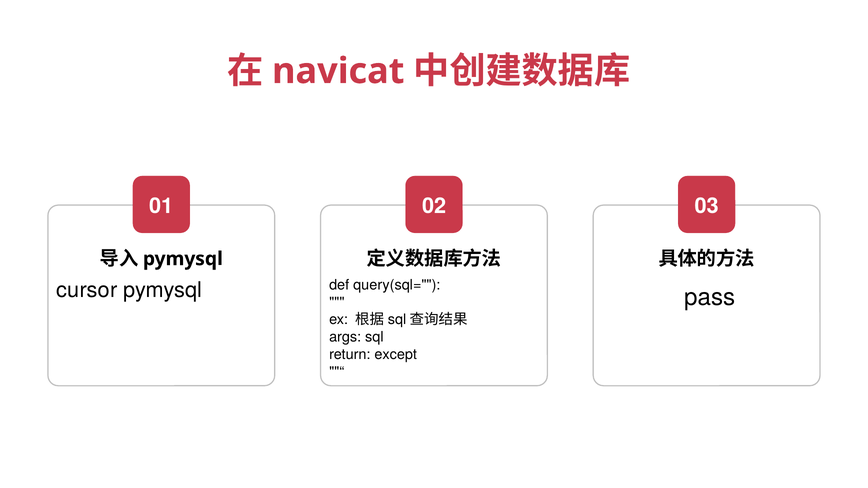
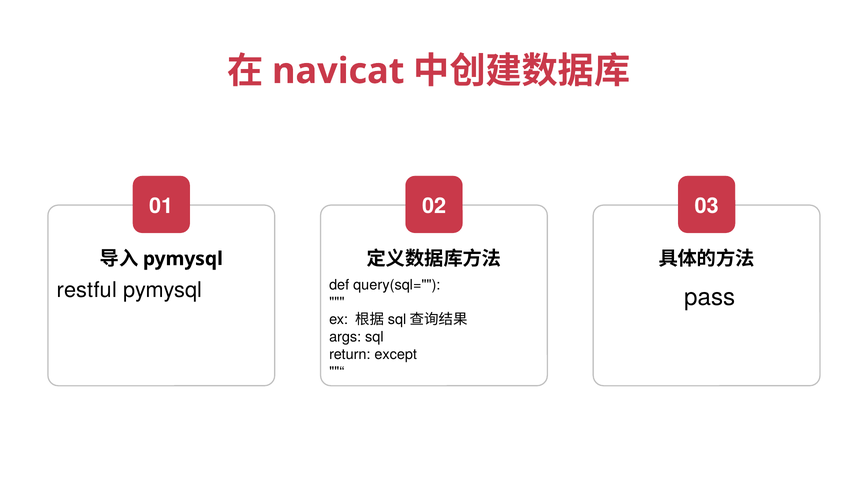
cursor: cursor -> restful (87, 290)
